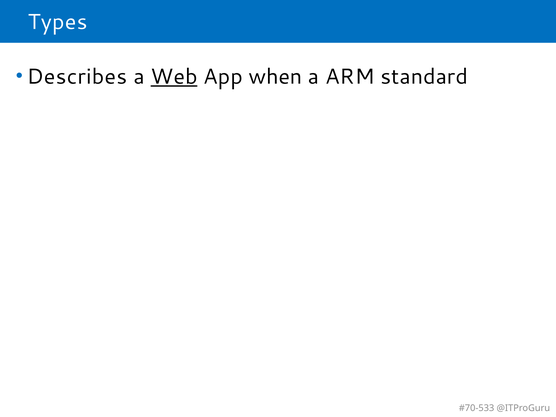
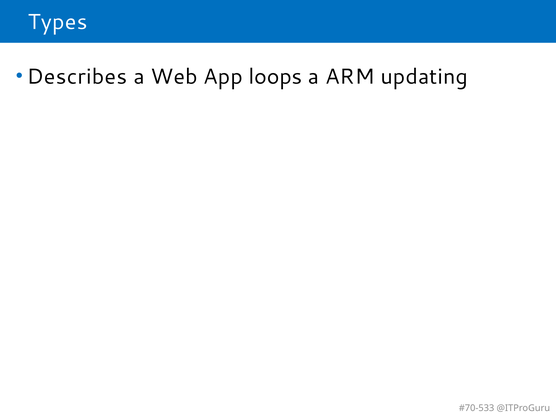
Web underline: present -> none (174, 77)
when: when -> loops (275, 77)
standard: standard -> updating (424, 77)
